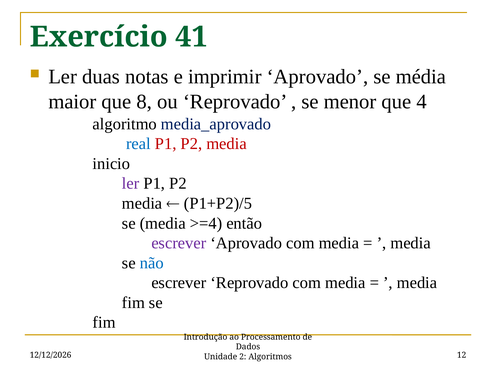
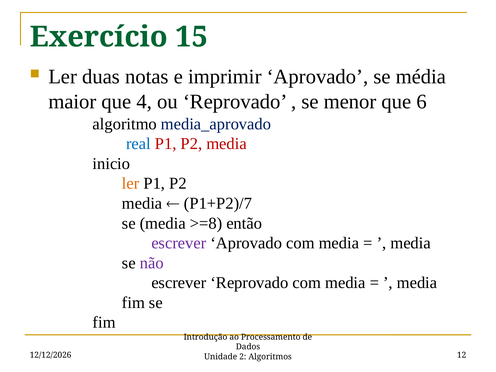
41: 41 -> 15 (191, 37)
8: 8 -> 4 (144, 102)
4: 4 -> 6 (422, 102)
ler colour: purple -> orange (131, 184)
P1+P2)/5: P1+P2)/5 -> P1+P2)/7 (218, 203)
>=4: >=4 -> >=8 (206, 223)
não colour: blue -> purple (152, 263)
